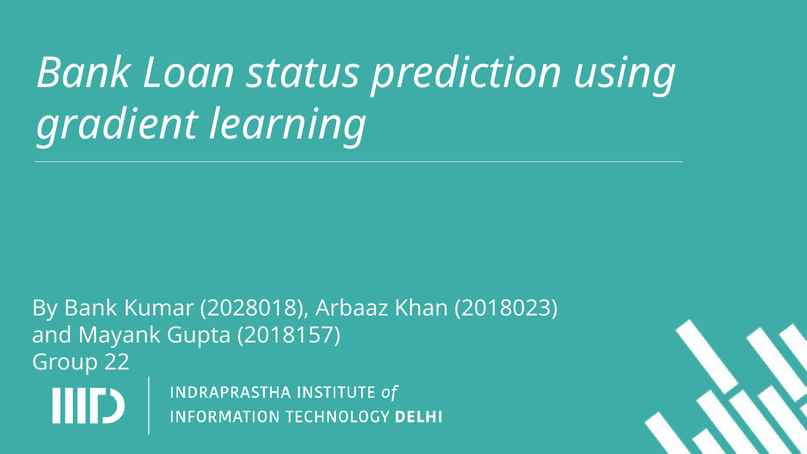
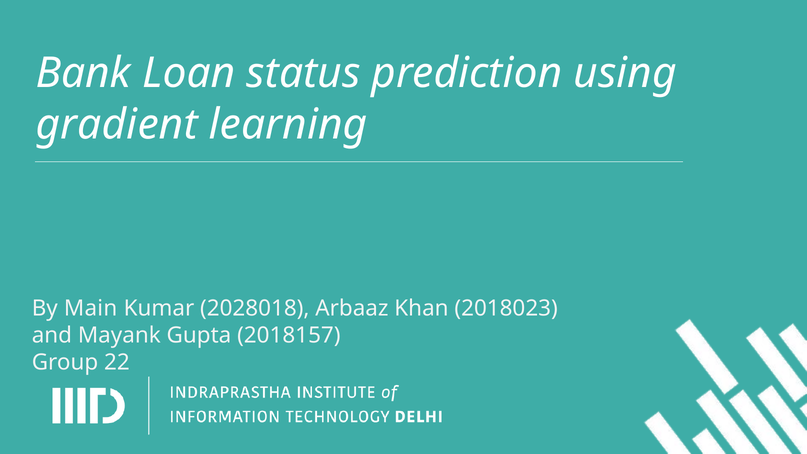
By Bank: Bank -> Main (91, 308)
